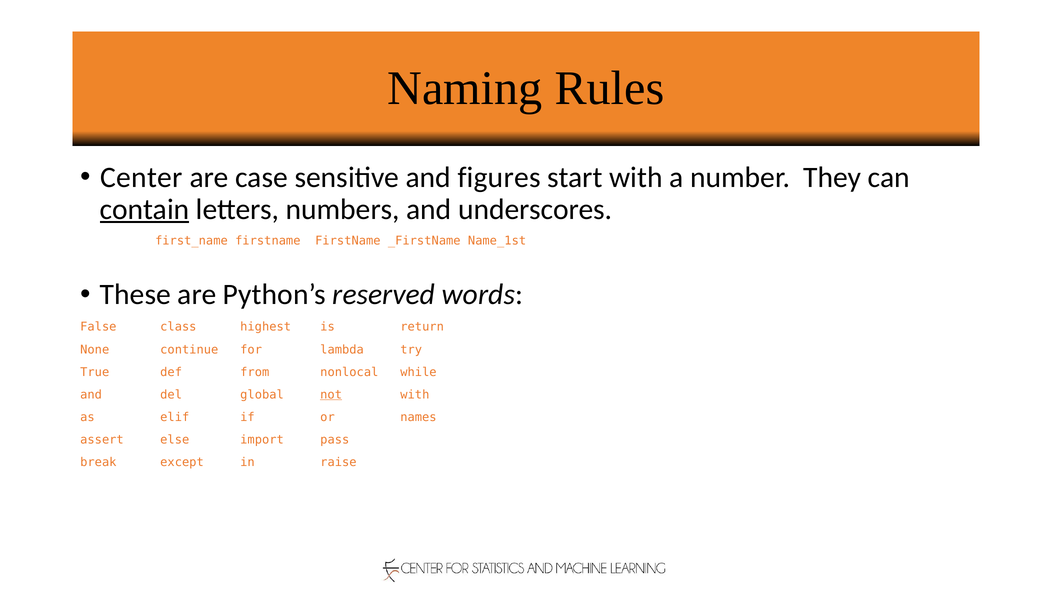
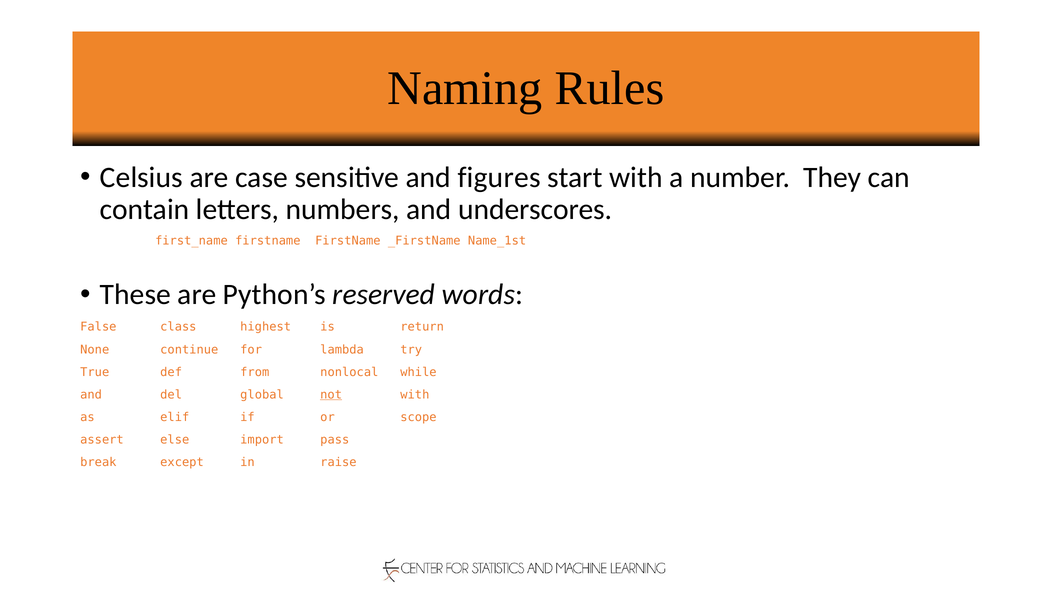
Center: Center -> Celsius (141, 177)
contain underline: present -> none (145, 209)
names: names -> scope (418, 417)
